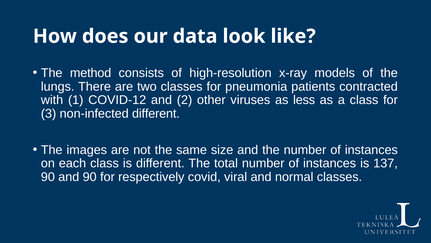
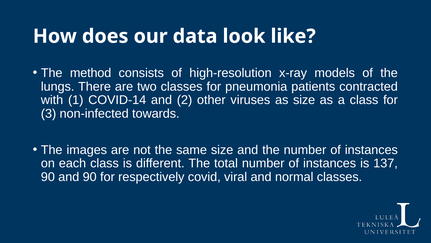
COVID-12: COVID-12 -> COVID-14 (117, 100)
as less: less -> size (304, 100)
non-infected different: different -> towards (156, 113)
